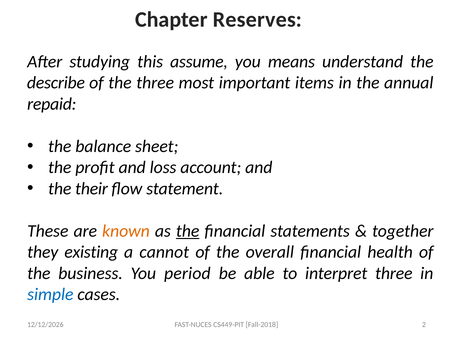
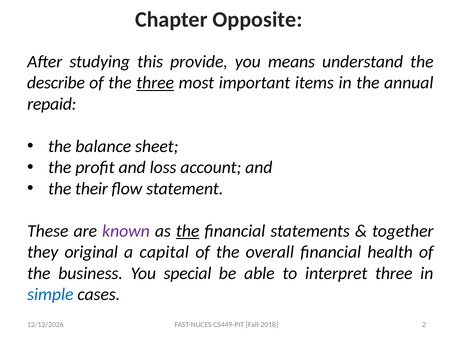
Reserves: Reserves -> Opposite (258, 20)
assume: assume -> provide (199, 62)
three underline: none -> present (155, 83)
known colour: orange -> purple (126, 231)
existing: existing -> original (91, 252)
cannot: cannot -> capital (164, 252)
period: period -> special (188, 273)
